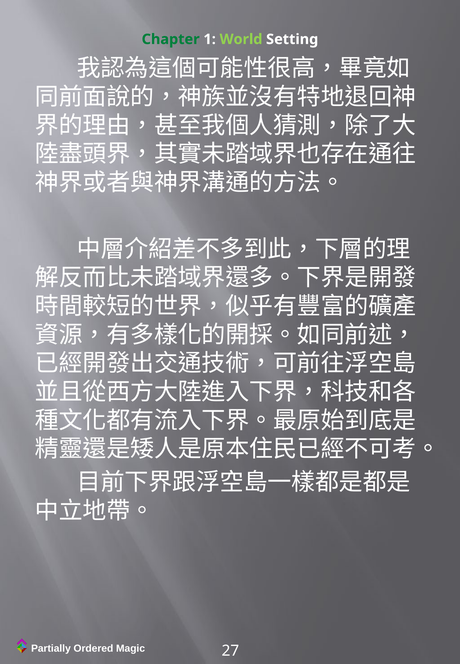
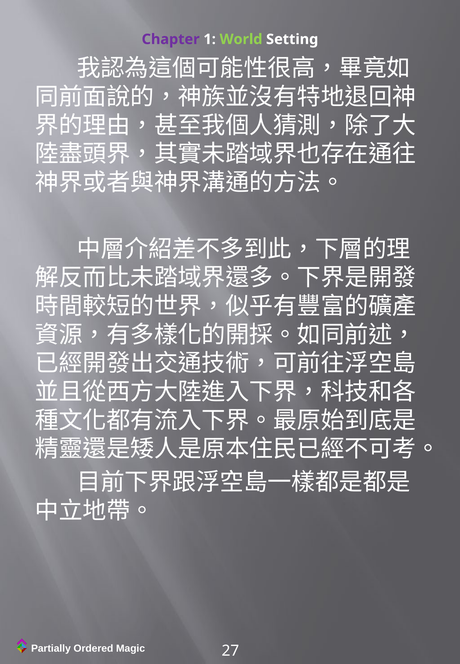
Chapter colour: green -> purple (171, 39)
